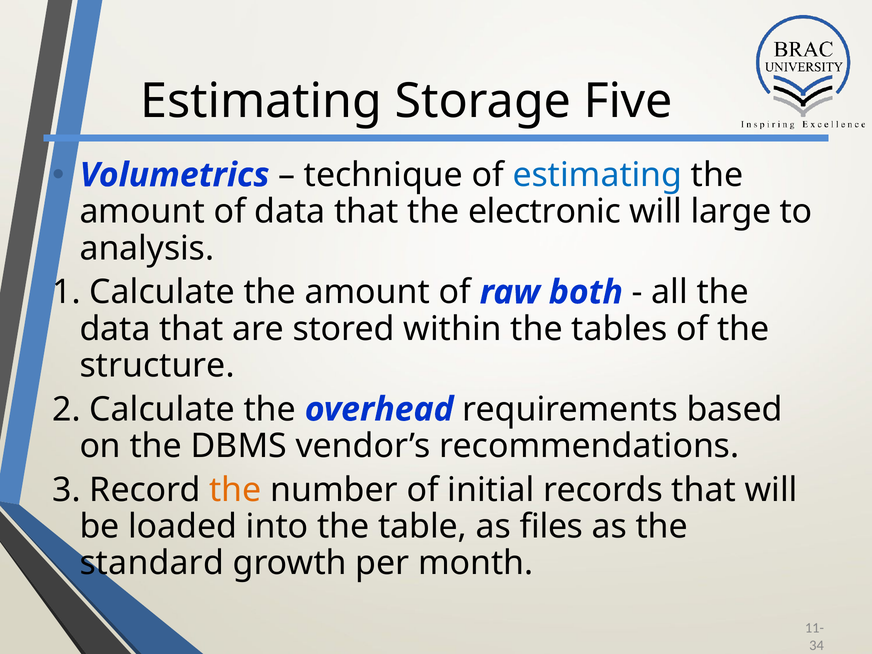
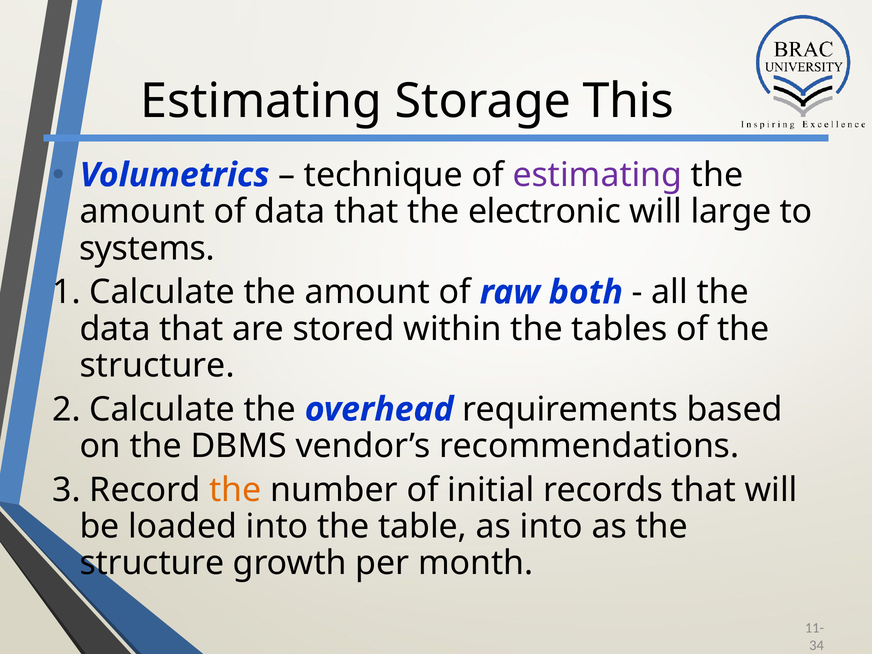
Five: Five -> This (628, 101)
estimating colour: blue -> purple (597, 175)
analysis: analysis -> systems (147, 248)
as files: files -> into (551, 527)
standard: standard -> structure (152, 563)
